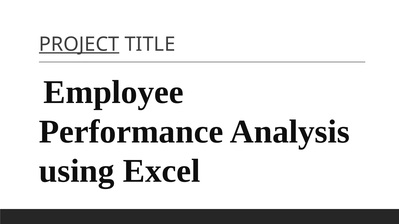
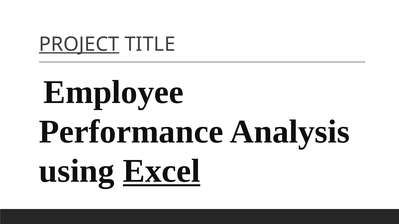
Excel underline: none -> present (162, 171)
